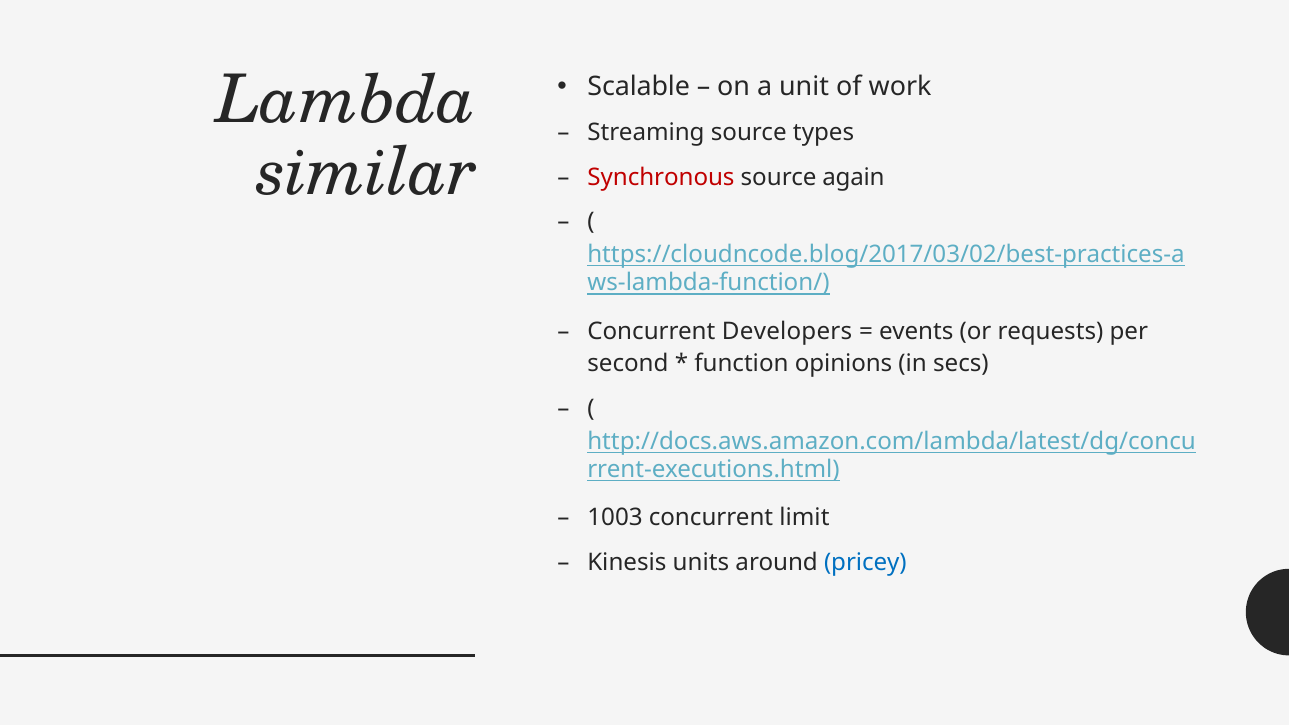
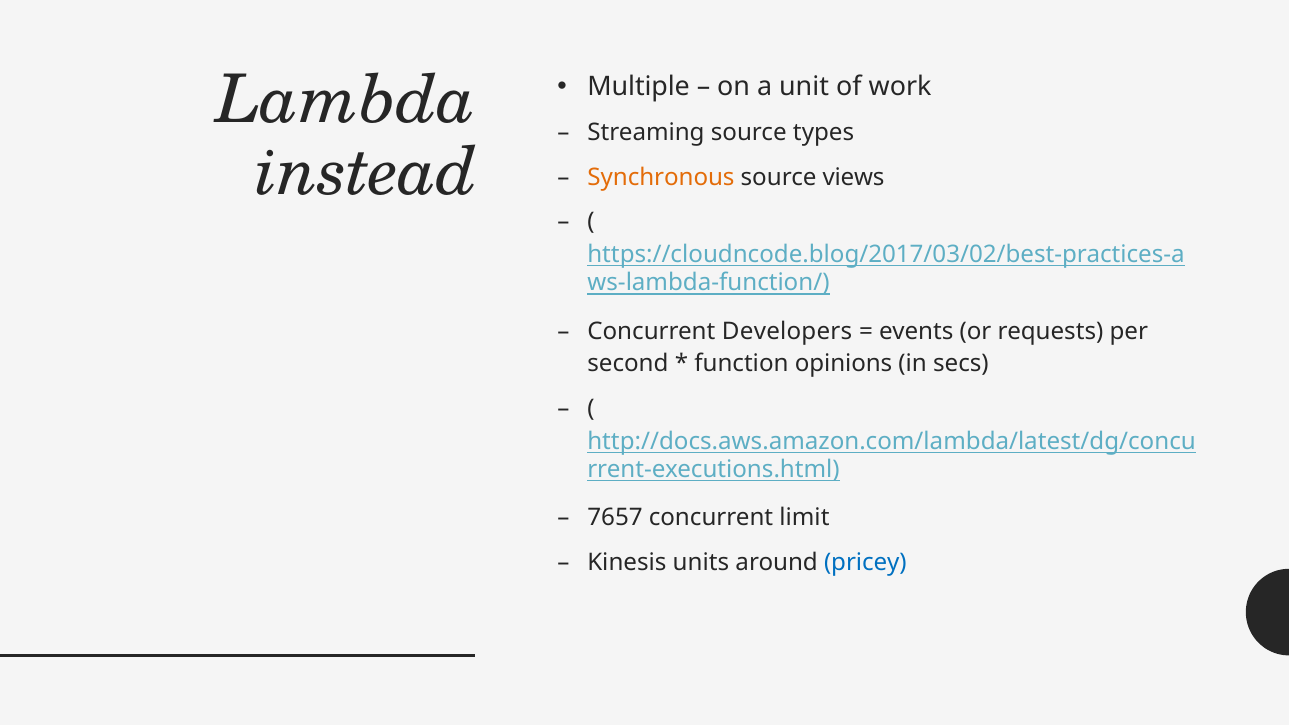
Scalable: Scalable -> Multiple (639, 87)
similar: similar -> instead (366, 172)
Synchronous colour: red -> orange (661, 177)
again: again -> views (853, 177)
1003: 1003 -> 7657 (615, 518)
